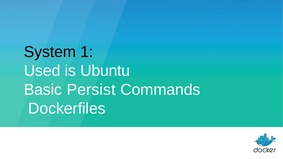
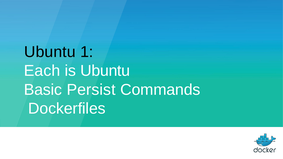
System: System -> Ubuntu (50, 52)
Used: Used -> Each (42, 71)
